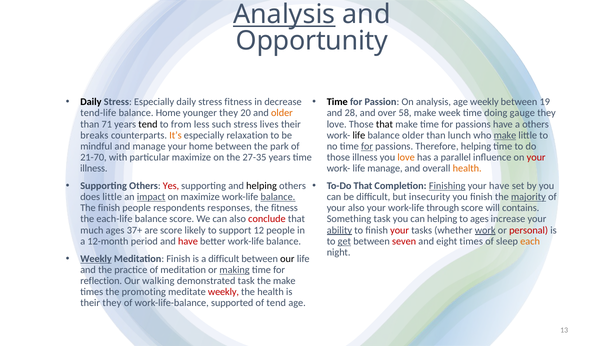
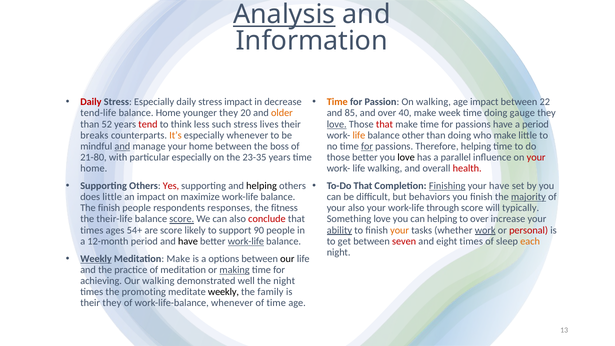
Opportunity: Opportunity -> Information (312, 41)
Daily colour: black -> red (91, 102)
stress fitness: fitness -> impact (238, 102)
Time colour: black -> orange (337, 102)
On analysis: analysis -> walking (433, 102)
age weekly: weekly -> impact (484, 102)
19: 19 -> 22 (545, 102)
28: 28 -> 85 (351, 113)
58: 58 -> 40 (405, 113)
71: 71 -> 52 (107, 124)
tend colour: black -> red (148, 124)
from: from -> think (181, 124)
love underline: none -> present (337, 124)
that colour: black -> red (385, 124)
a others: others -> period (536, 124)
especially relaxation: relaxation -> whenever (247, 135)
life colour: black -> orange (359, 135)
balance older: older -> other (413, 135)
than lunch: lunch -> doing (459, 135)
make underline: present -> none (505, 135)
and underline: none -> present (122, 146)
park: park -> boss (279, 146)
21-70: 21-70 -> 21-80 (93, 157)
particular maximize: maximize -> especially (191, 157)
27-35: 27-35 -> 23-35 (254, 157)
those illness: illness -> better (365, 157)
love colour: orange -> black (406, 157)
illness: illness -> home (94, 168)
life manage: manage -> walking (385, 168)
health colour: orange -> red (467, 168)
impact underline: present -> none (151, 197)
balance underline: present -> none (278, 197)
insecurity: insecurity -> behaviors (430, 197)
contains: contains -> typically (521, 208)
each-life: each-life -> their-life (114, 219)
score underline: none -> present (182, 219)
Something task: task -> love (382, 219)
to ages: ages -> over (479, 219)
much: much -> times (92, 230)
37+: 37+ -> 54+ (135, 230)
12: 12 -> 90 (259, 230)
your colour: red -> orange (400, 230)
have colour: red -> black (188, 241)
work-life underline: none -> present (246, 241)
get underline: present -> none (344, 241)
Meditation Finish: Finish -> Make (178, 259)
a difficult: difficult -> options (224, 259)
reflection: reflection -> achieving (101, 281)
demonstrated task: task -> well (246, 281)
the make: make -> night (284, 281)
weekly colour: red -> black (223, 292)
the health: health -> family (270, 292)
work-life-balance supported: supported -> whenever (232, 303)
of tend: tend -> time (276, 303)
